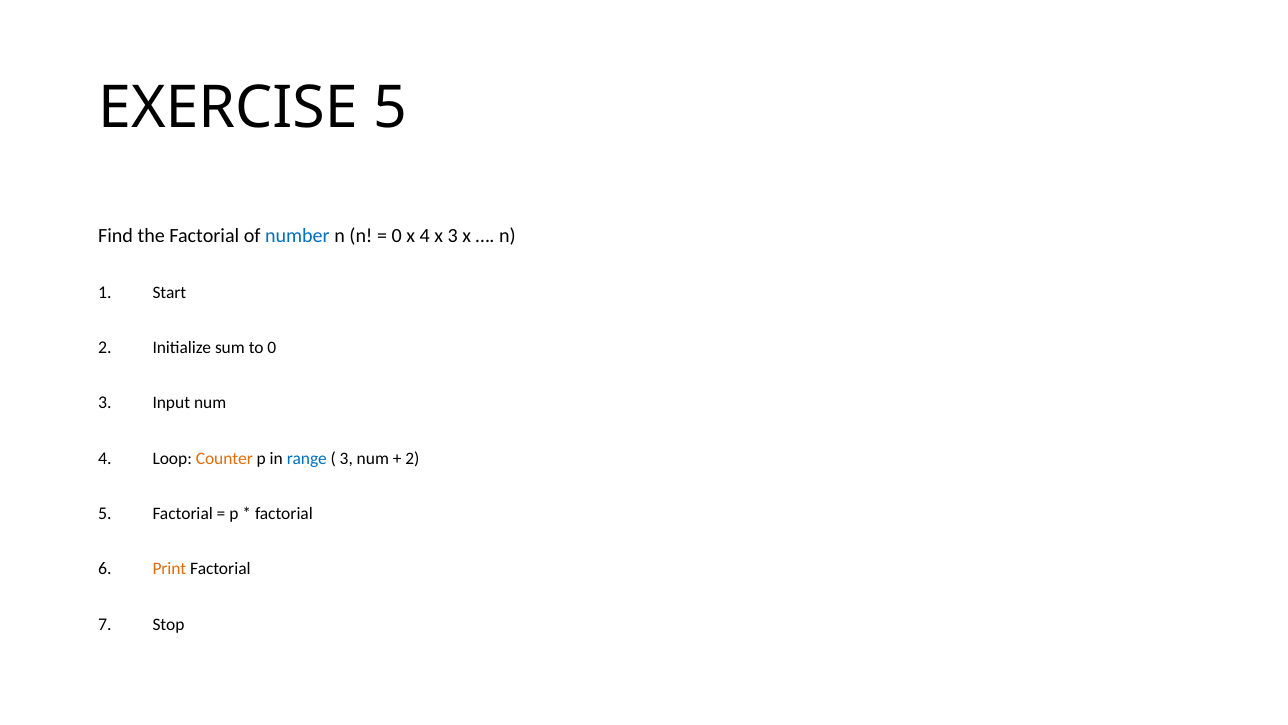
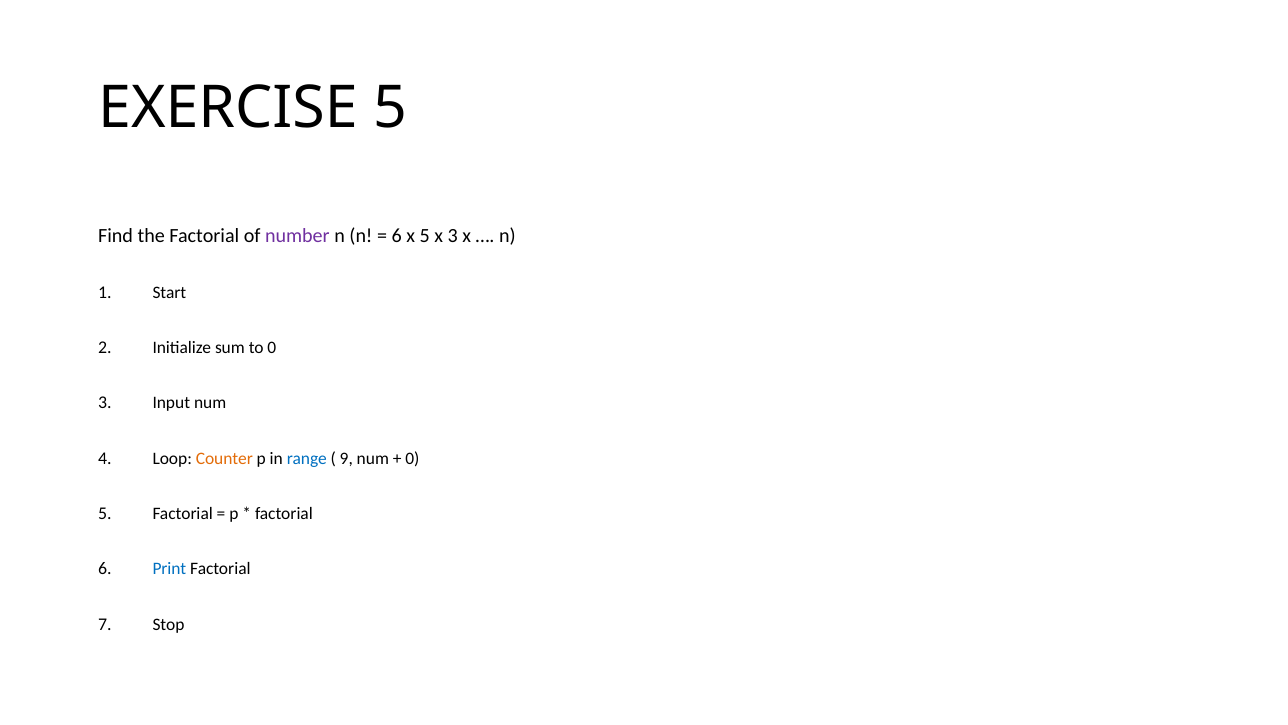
number colour: blue -> purple (297, 235)
0: 0 -> 6 (397, 235)
x 4: 4 -> 5 (425, 235)
3: 3 -> 9 (346, 458)
2: 2 -> 0 (412, 458)
Print colour: orange -> blue (169, 569)
